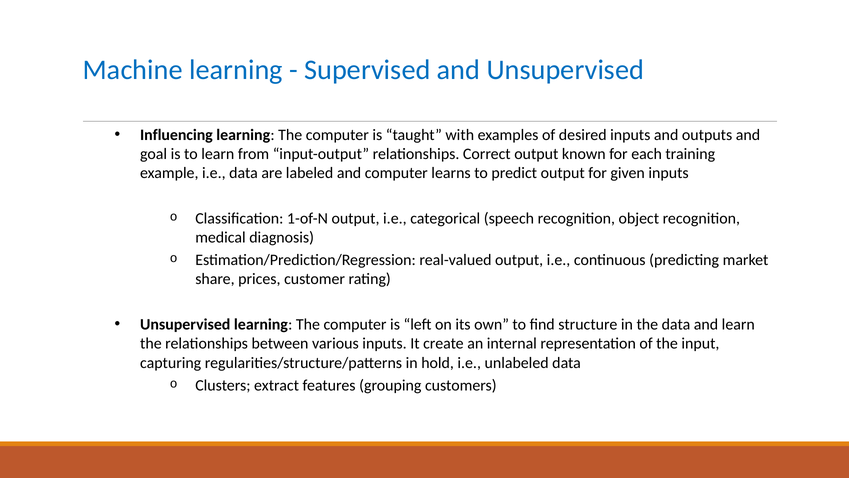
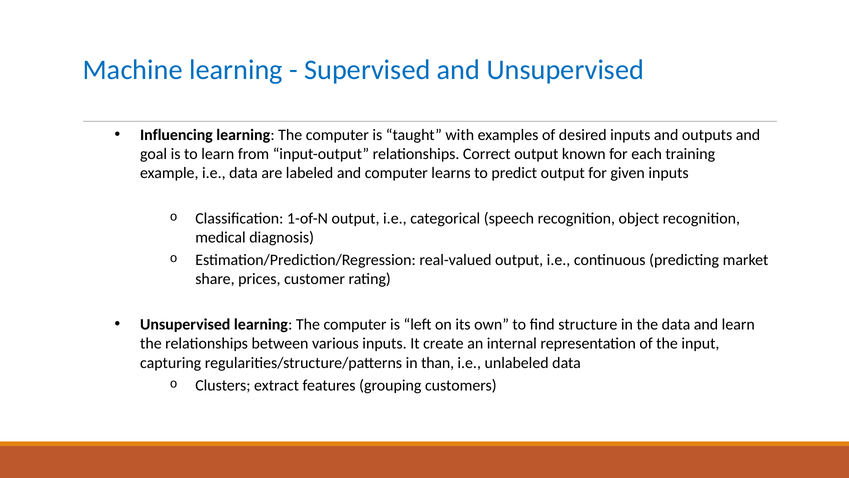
hold: hold -> than (438, 362)
